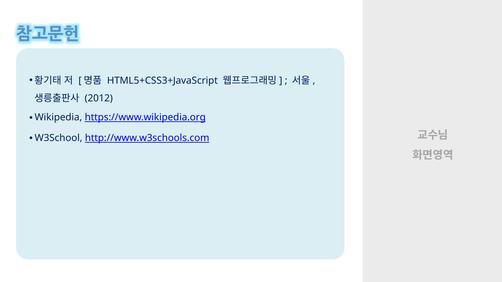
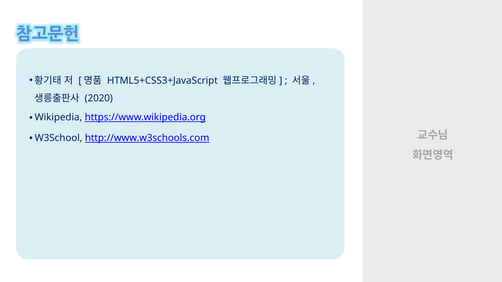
2012: 2012 -> 2020 (99, 98)
